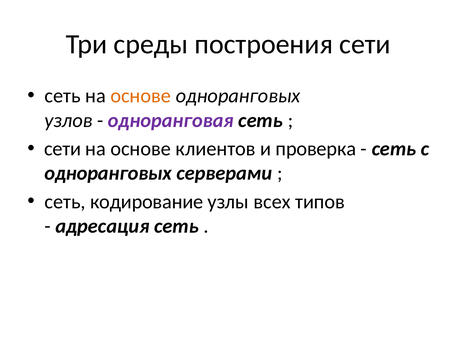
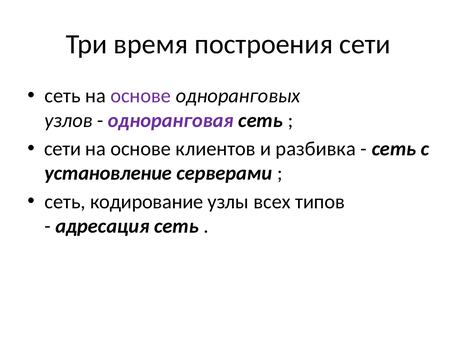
среды: среды -> время (151, 44)
основе colour: orange -> purple (141, 96)
проверка: проверка -> разбивка (316, 149)
одноранговых: одноранговых -> установление (108, 173)
